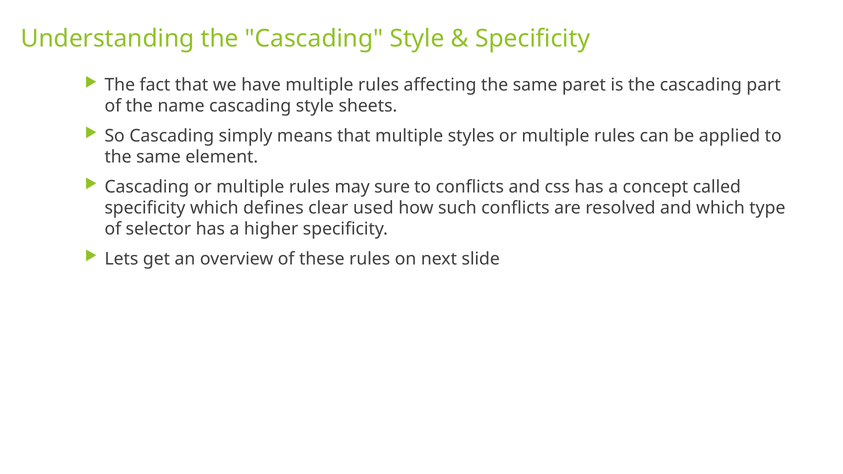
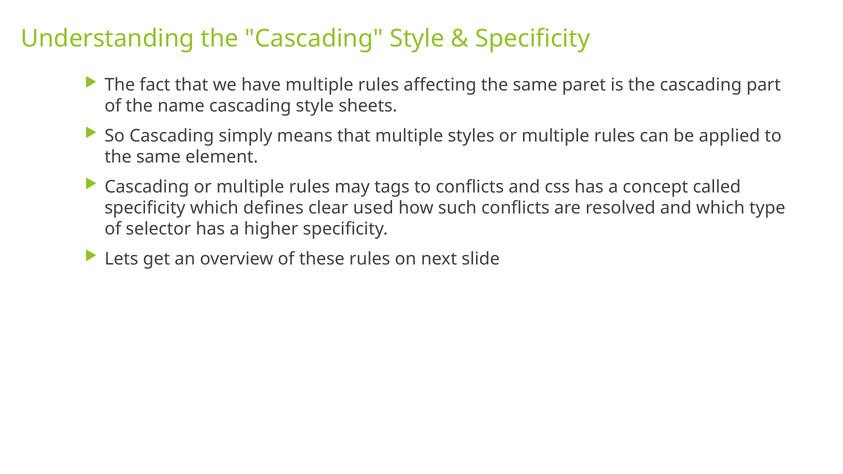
sure: sure -> tags (392, 187)
